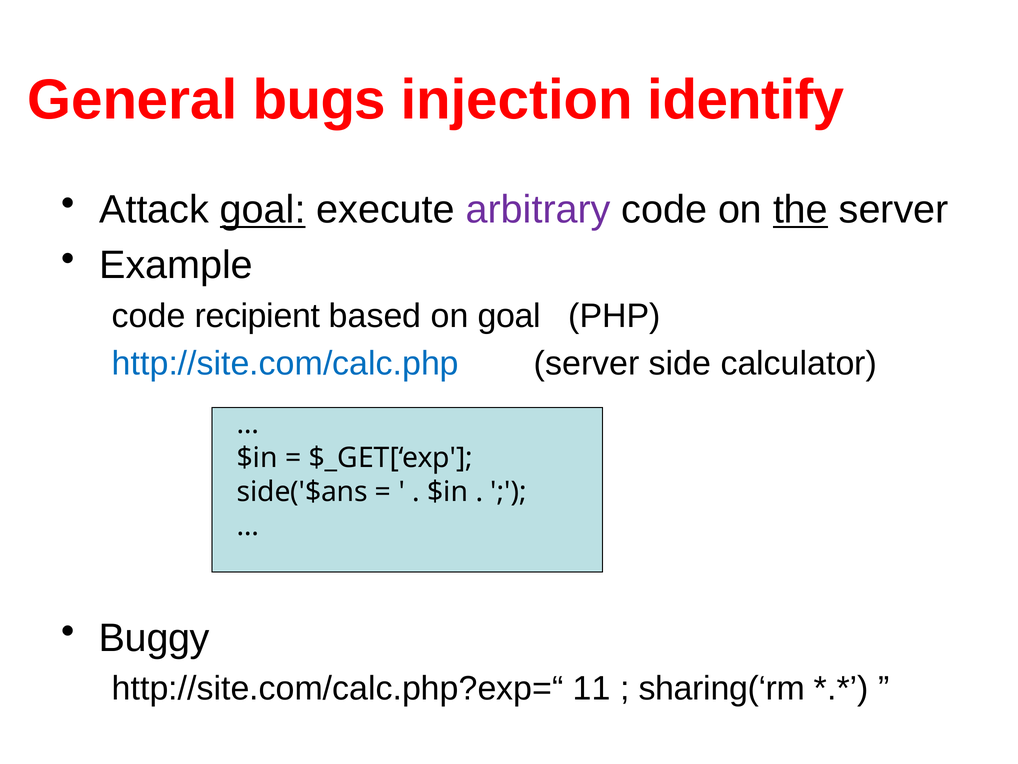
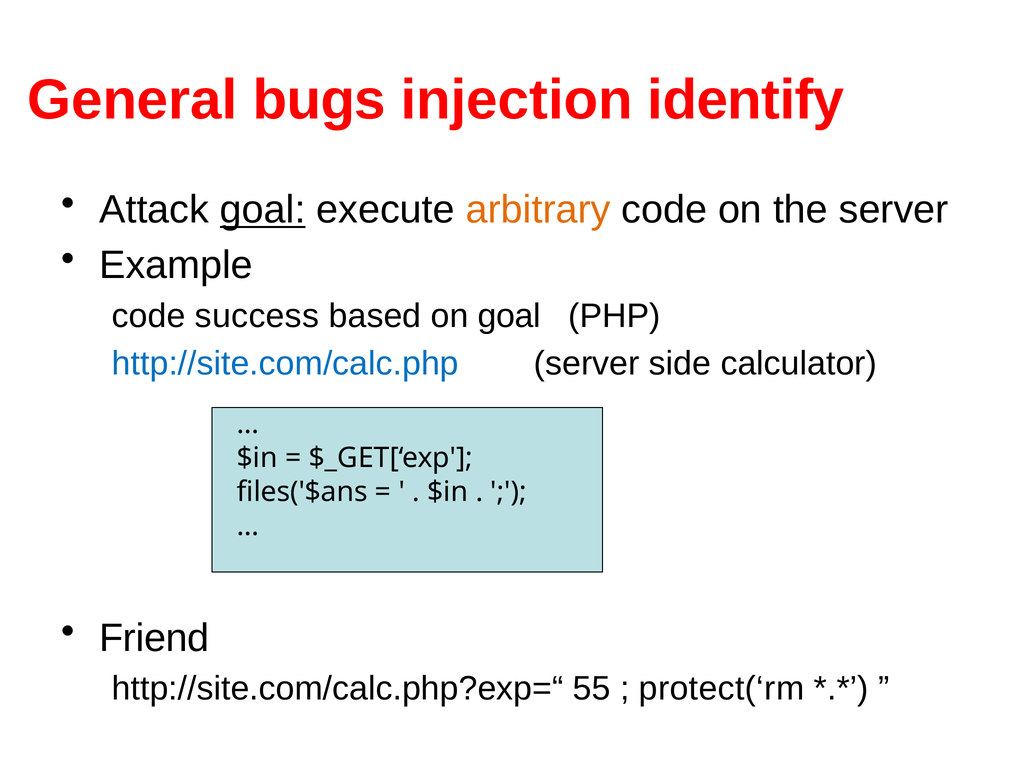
arbitrary colour: purple -> orange (538, 210)
the underline: present -> none (800, 210)
recipient: recipient -> success (257, 316)
side('$ans: side('$ans -> files('$ans (302, 491)
Buggy: Buggy -> Friend (154, 638)
11: 11 -> 55 (592, 688)
sharing(‘rm: sharing(‘rm -> protect(‘rm (722, 688)
